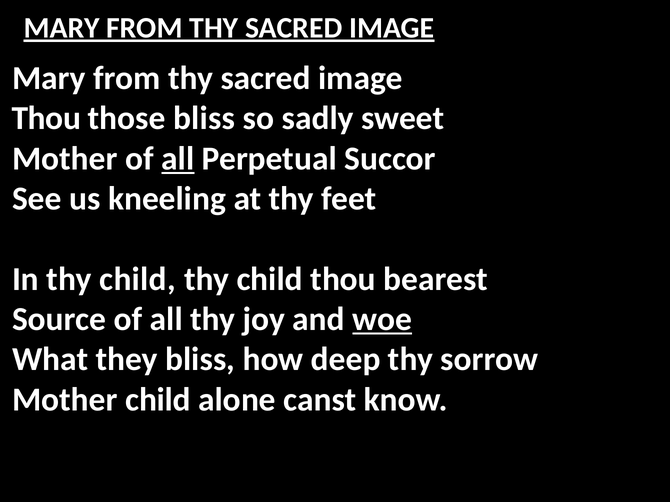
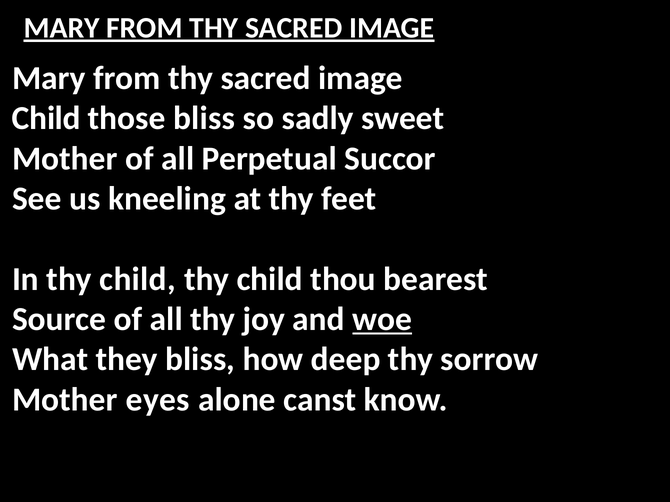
Thou: Thou -> Child (46, 119)
all underline: present -> none (178, 159)
Mother child: child -> eyes (158, 400)
